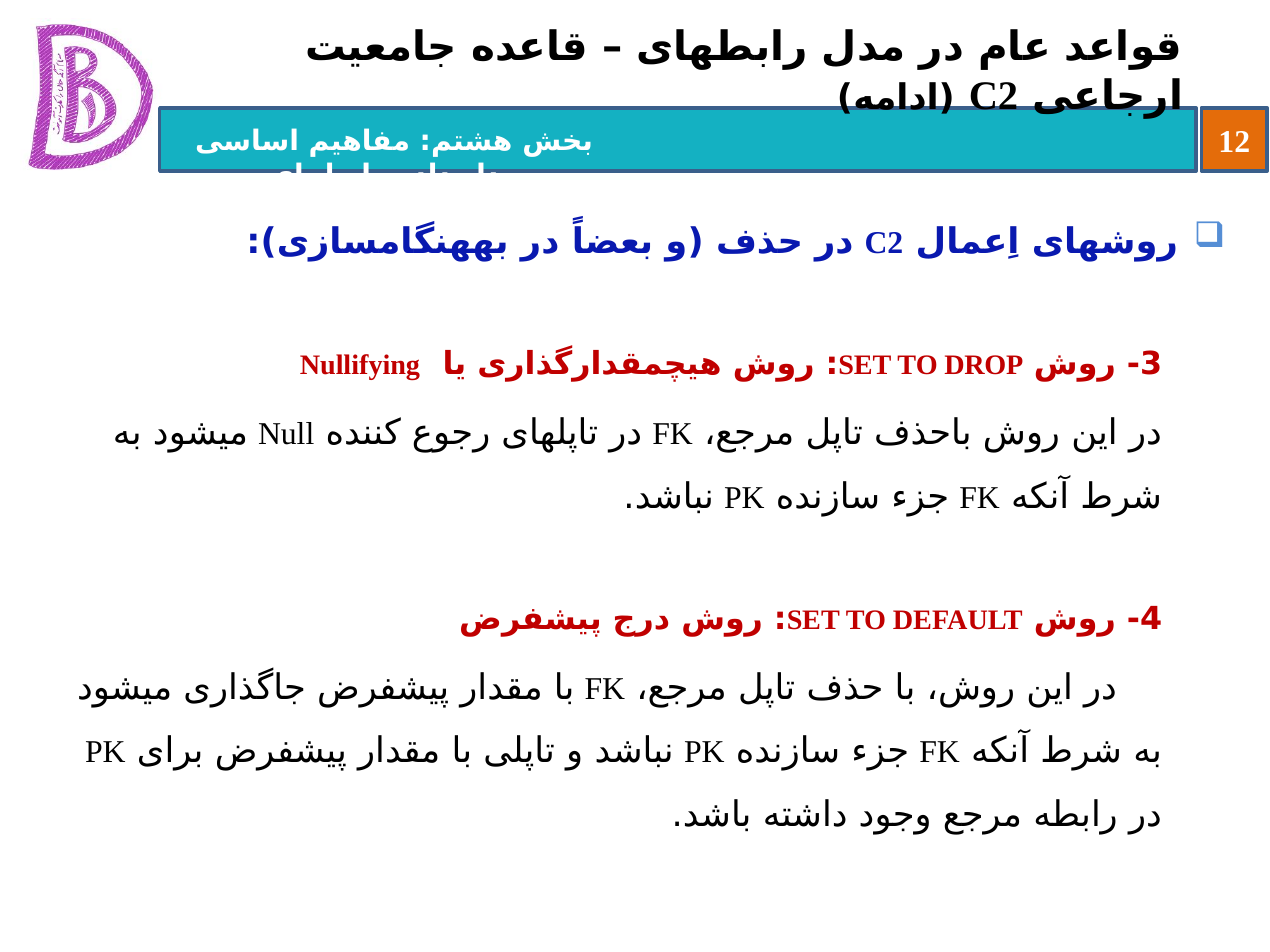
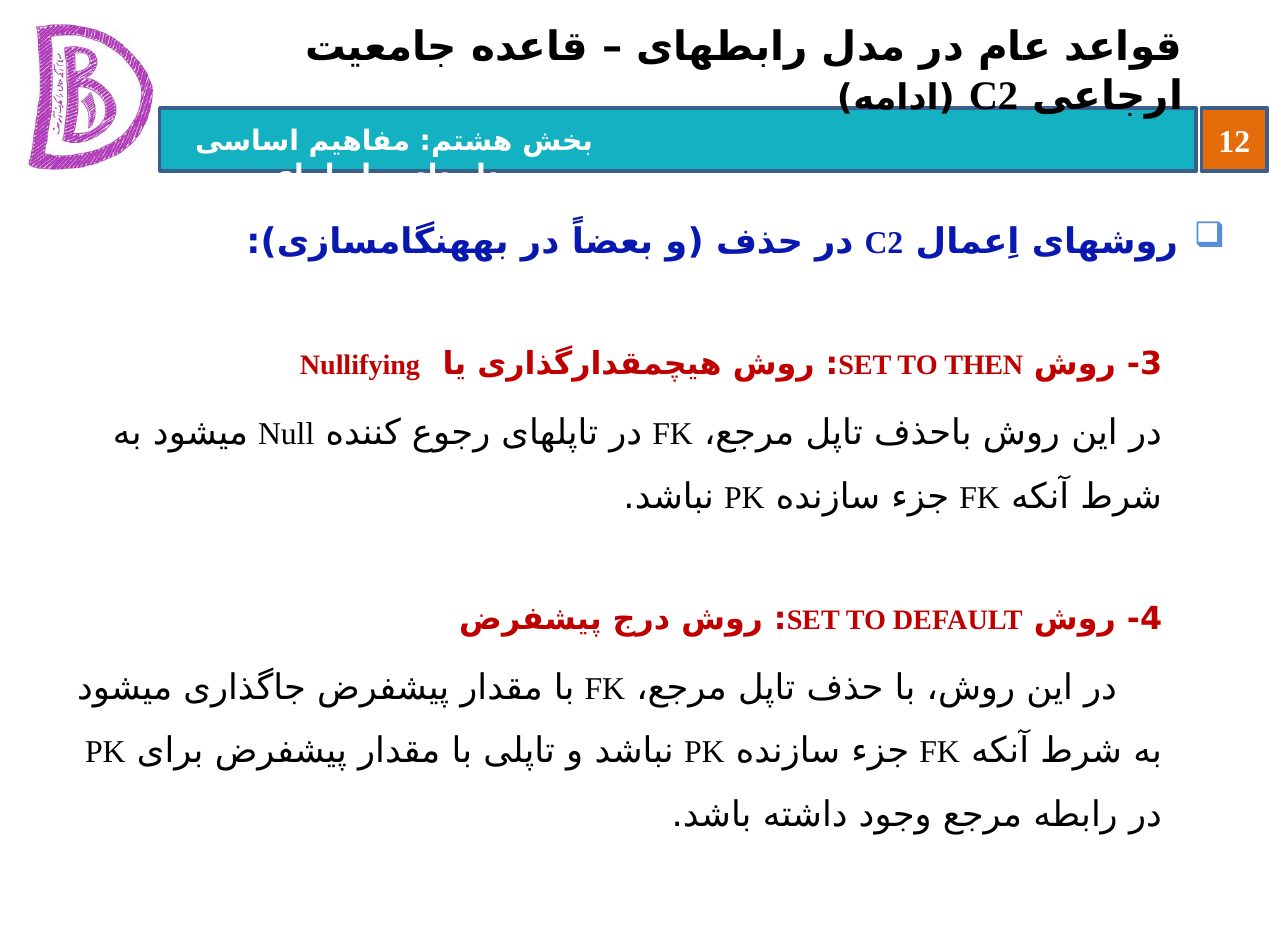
DROP: DROP -> THEN (984, 365)
